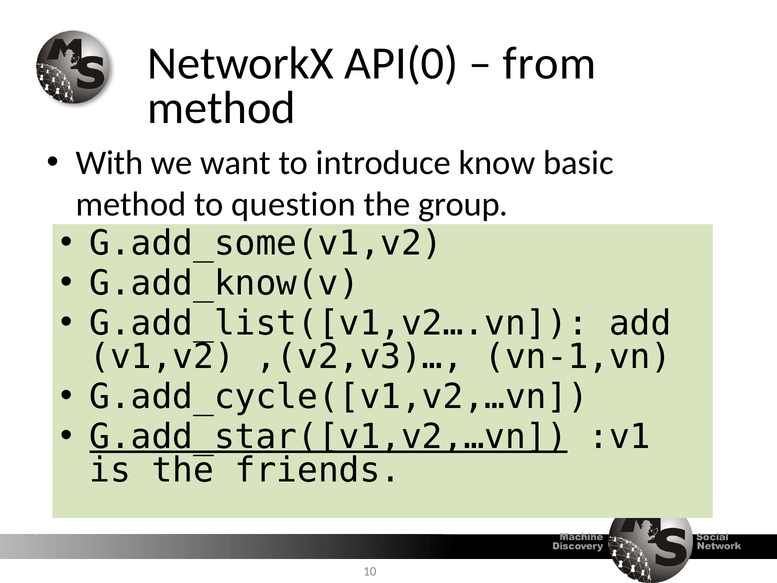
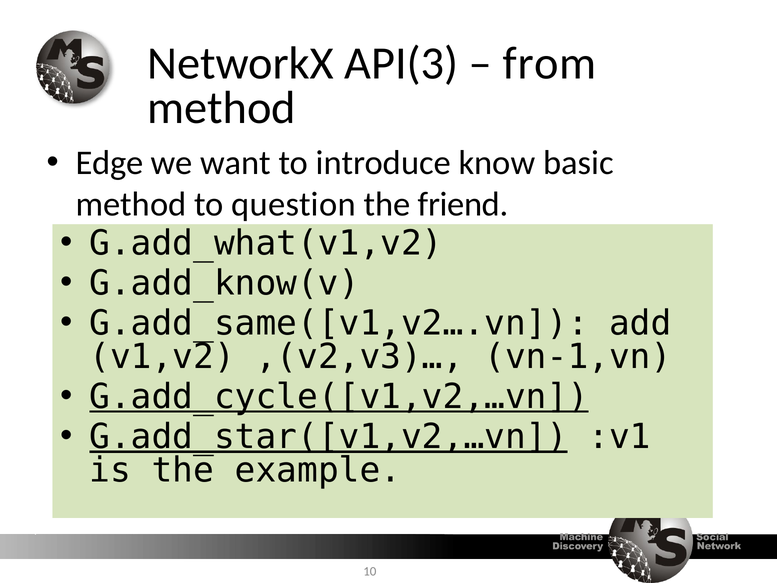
API(0: API(0 -> API(3 (401, 64)
With: With -> Edge (110, 163)
group: group -> friend (463, 204)
G.add_some(v1,v2: G.add_some(v1,v2 -> G.add_what(v1,v2 (266, 243)
G.add_list([v1,v2….vn: G.add_list([v1,v2….vn -> G.add_same([v1,v2….vn (339, 323)
G.add_cycle([v1,v2,…vn underline: none -> present (339, 397)
friends: friends -> example (318, 470)
